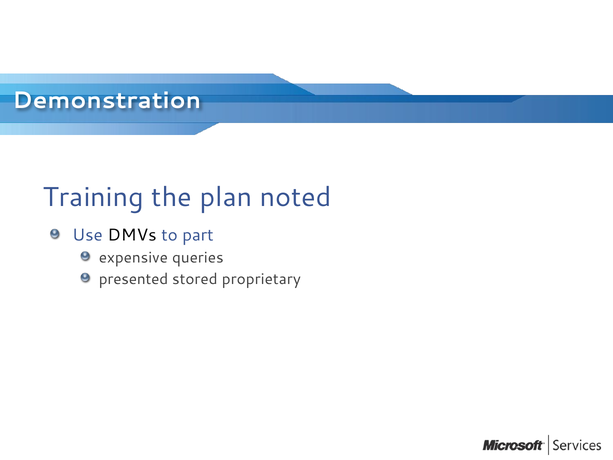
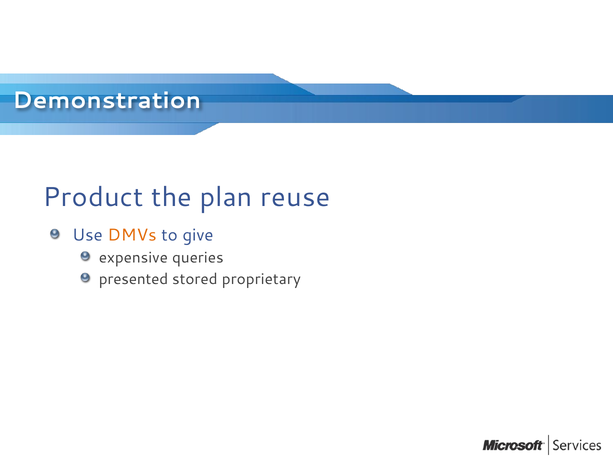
Training: Training -> Product (93, 197)
noted: noted -> reuse (296, 197)
DMVs colour: black -> orange (132, 235)
part: part -> give (198, 235)
